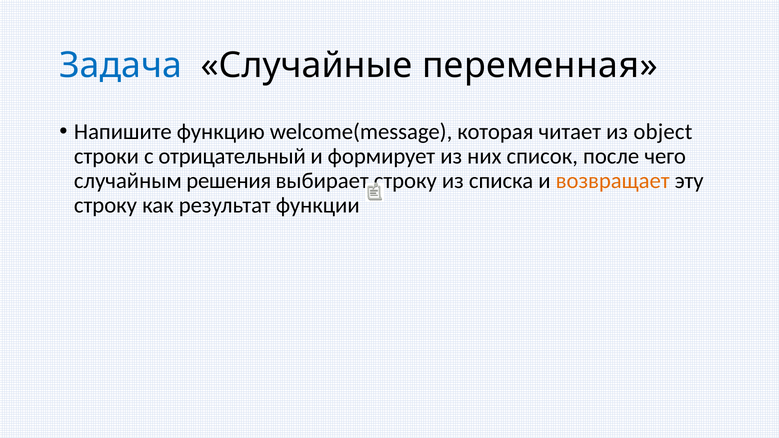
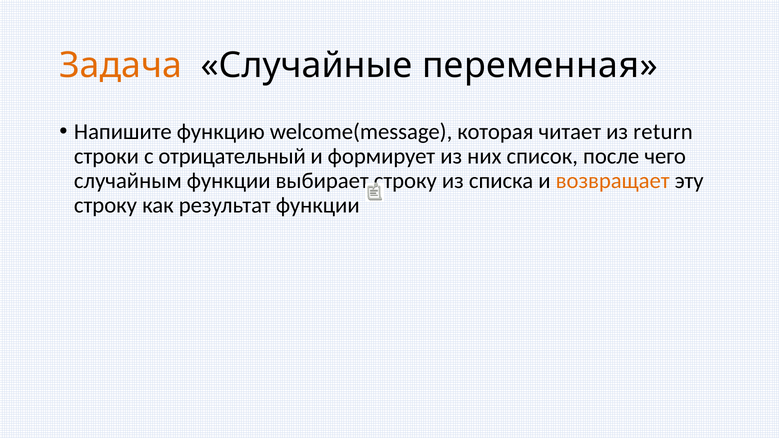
Задача colour: blue -> orange (121, 65)
object: object -> return (663, 132)
случайным решения: решения -> функции (229, 181)
